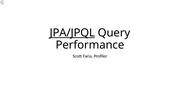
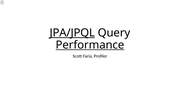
Performance underline: none -> present (90, 45)
